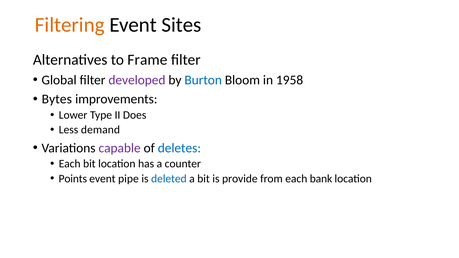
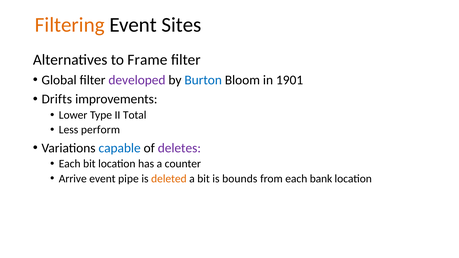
1958: 1958 -> 1901 (290, 80)
Bytes: Bytes -> Drifts (57, 99)
Does: Does -> Total (135, 115)
demand: demand -> perform (100, 130)
capable colour: purple -> blue (120, 148)
deletes colour: blue -> purple (179, 148)
Points: Points -> Arrive (73, 179)
deleted colour: blue -> orange (169, 179)
provide: provide -> bounds (240, 179)
